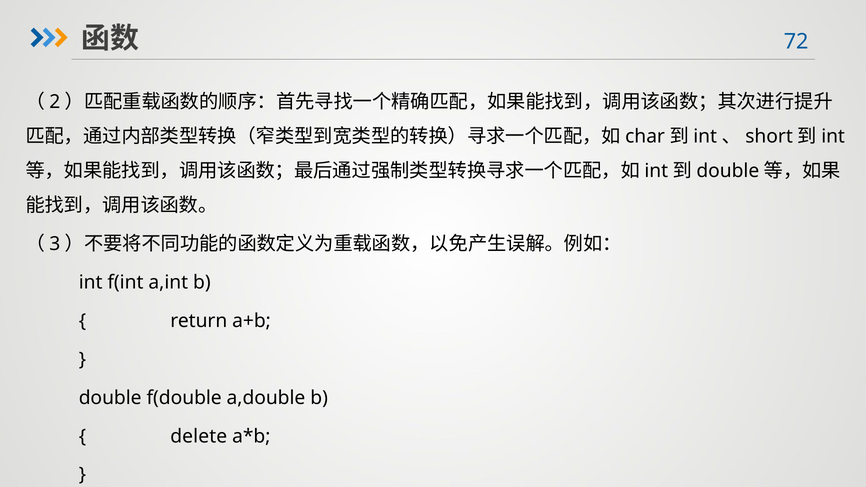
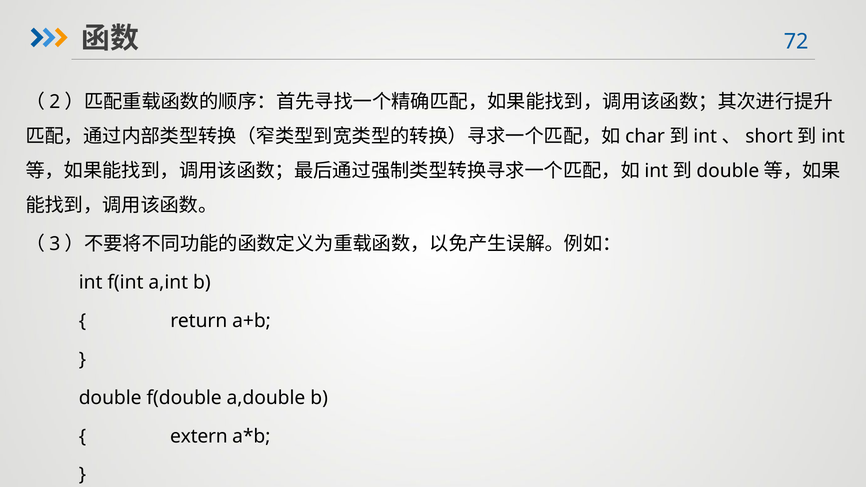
delete: delete -> extern (199, 436)
